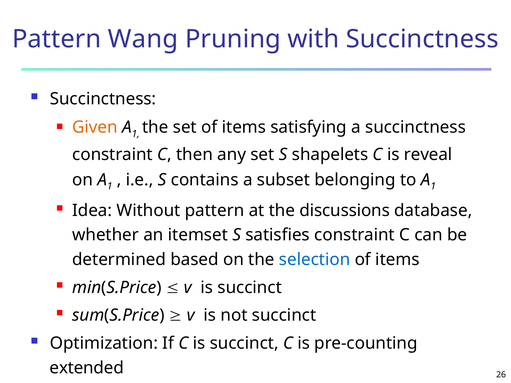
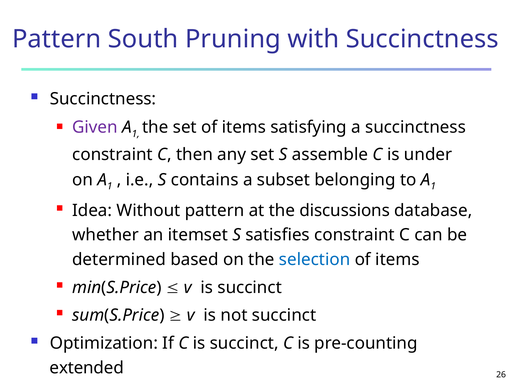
Wang: Wang -> South (143, 39)
Given colour: orange -> purple (95, 127)
shapelets: shapelets -> assemble (330, 155)
reveal: reveal -> under (428, 155)
